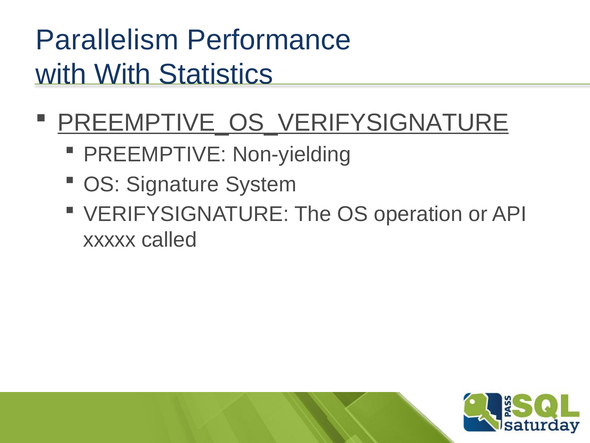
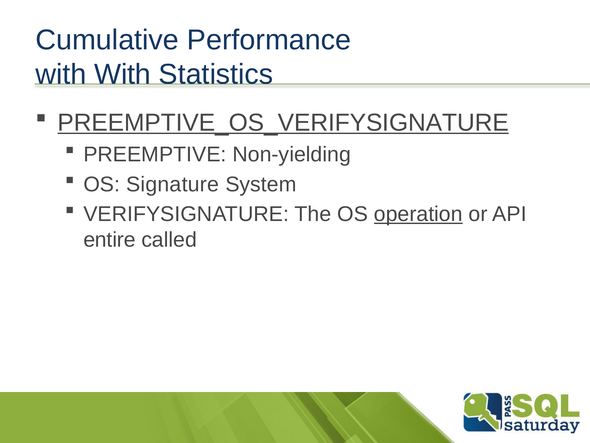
Parallelism: Parallelism -> Cumulative (107, 40)
operation underline: none -> present (418, 214)
xxxxx: xxxxx -> entire (109, 240)
